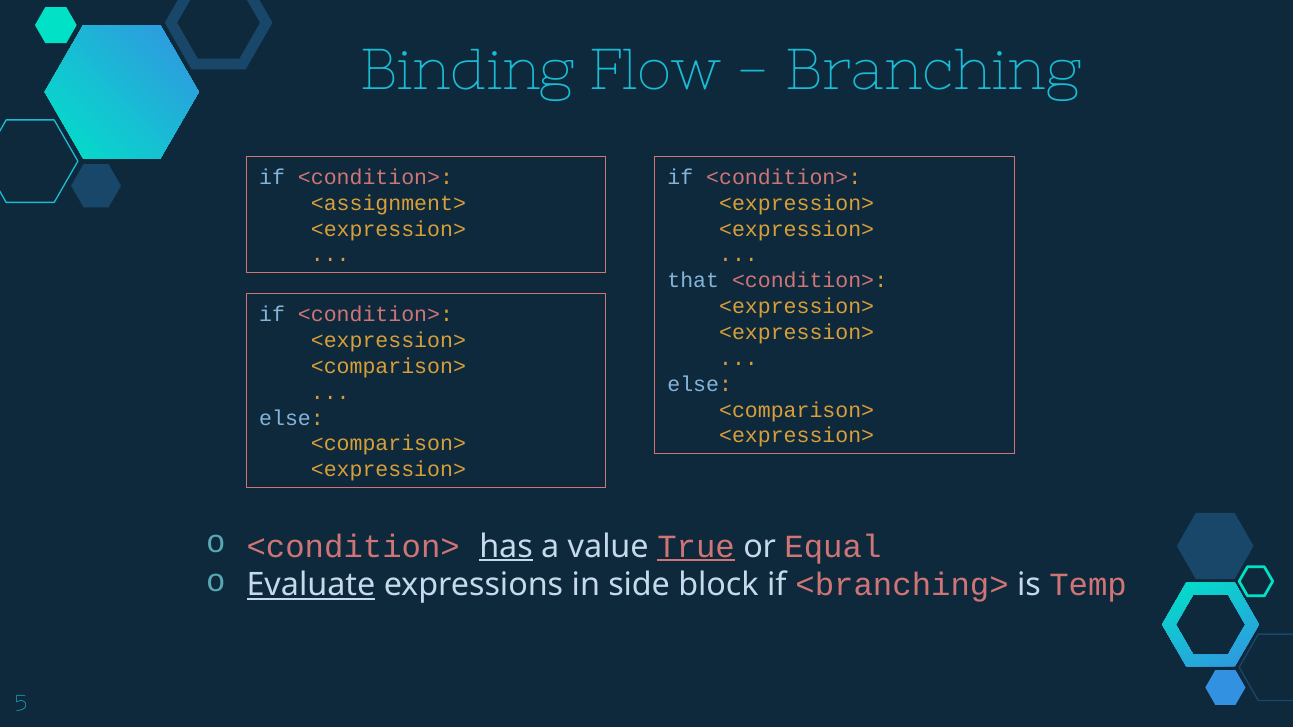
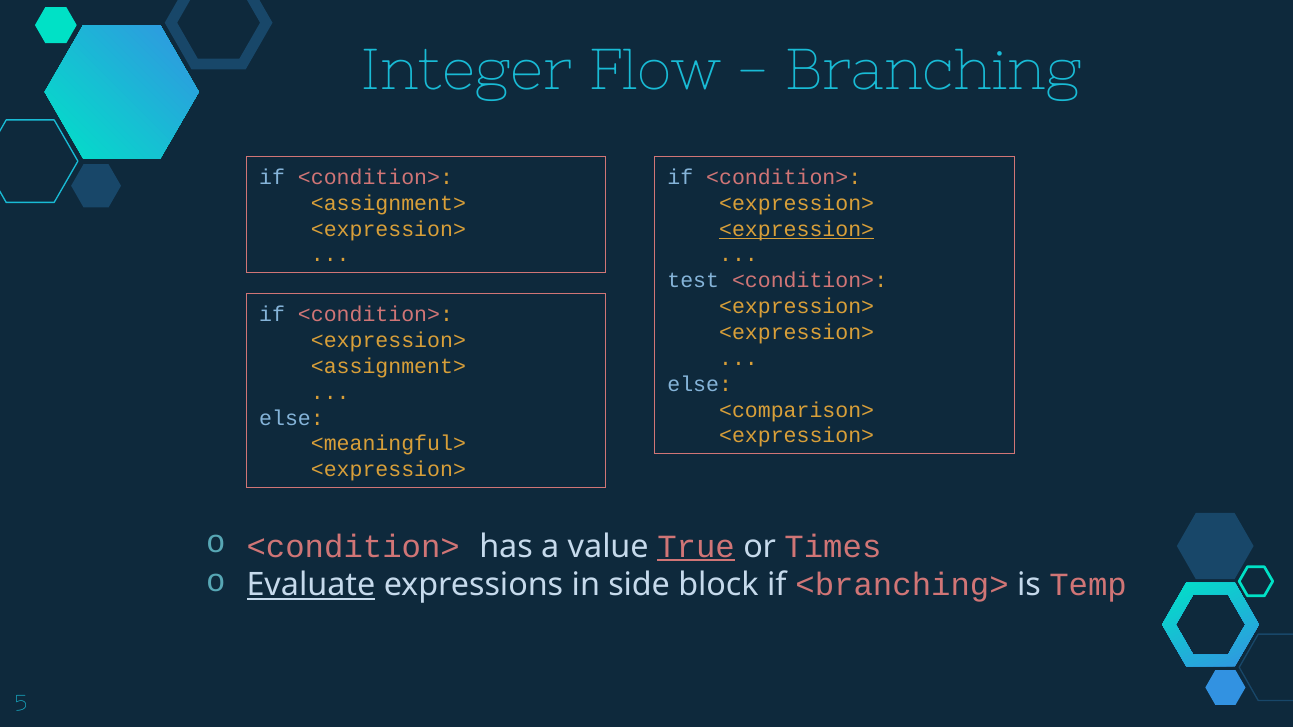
Binding: Binding -> Integer (467, 71)
<expression> underline: none -> present (797, 229)
that: that -> test (693, 281)
<comparison>: <comparison> -> <assignment> (388, 366)
<comparison>: <comparison> -> <meaningful> (388, 444)
has underline: present -> none (506, 547)
Equal: Equal -> Times (833, 547)
